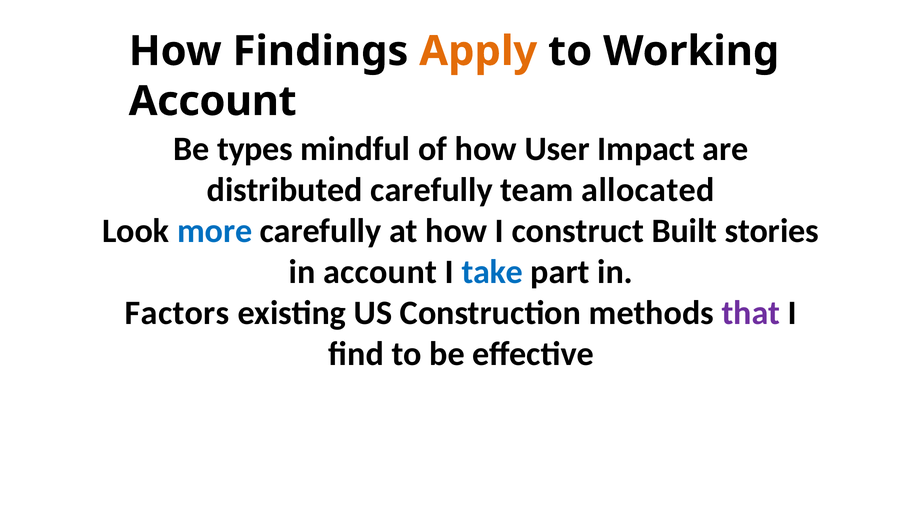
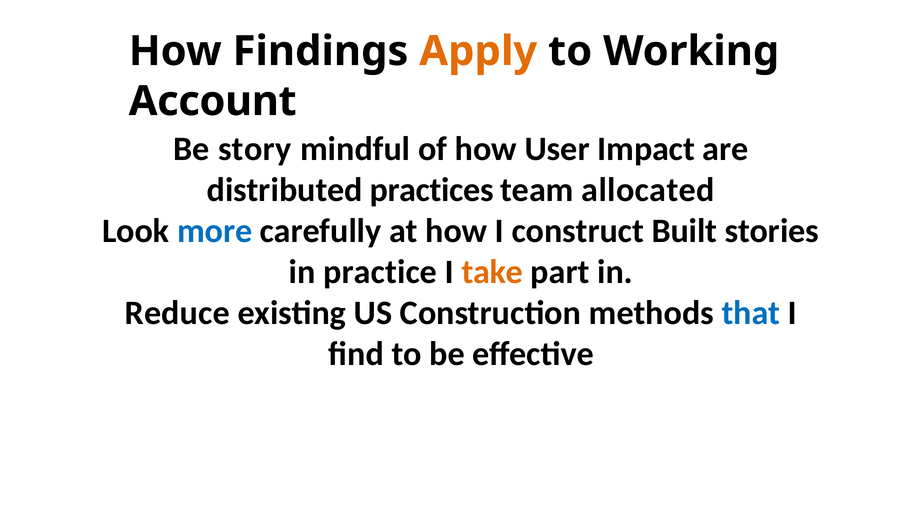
types: types -> story (255, 149)
distributed carefully: carefully -> practices (432, 190)
in account: account -> practice (380, 272)
take colour: blue -> orange (492, 272)
Factors: Factors -> Reduce (177, 313)
that colour: purple -> blue (751, 313)
